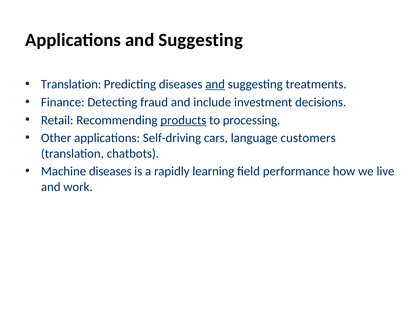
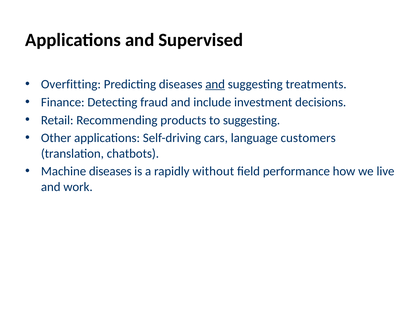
Applications and Suggesting: Suggesting -> Supervised (201, 40)
Translation: Translation -> Overfitting (71, 84)
products underline: present -> none (183, 120)
to processing: processing -> suggesting (252, 120)
learning: learning -> without (213, 171)
